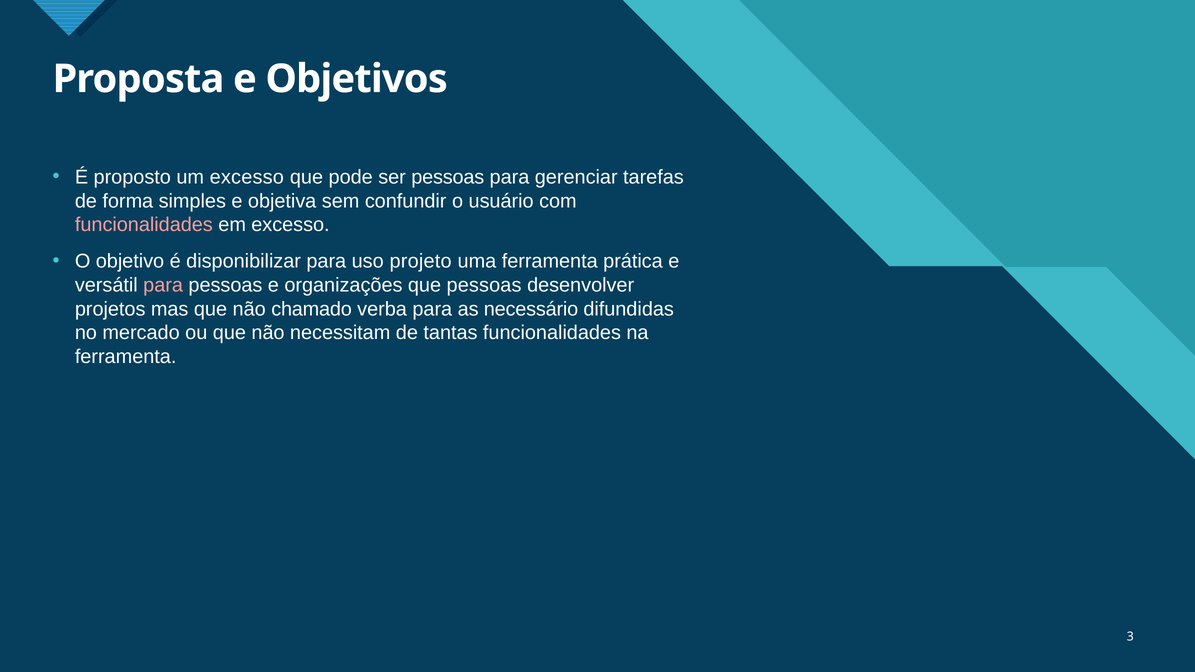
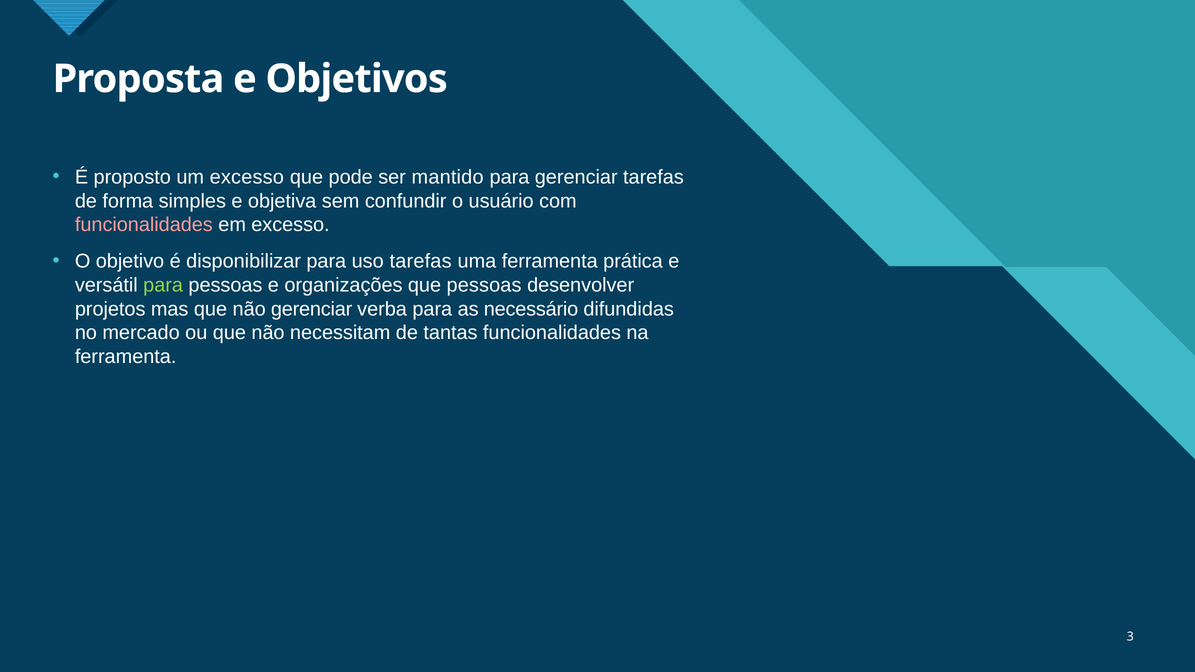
ser pessoas: pessoas -> mantido (448, 177)
uso projeto: projeto -> tarefas (421, 261)
para colour: pink -> light green (163, 285)
não chamado: chamado -> gerenciar (312, 309)
